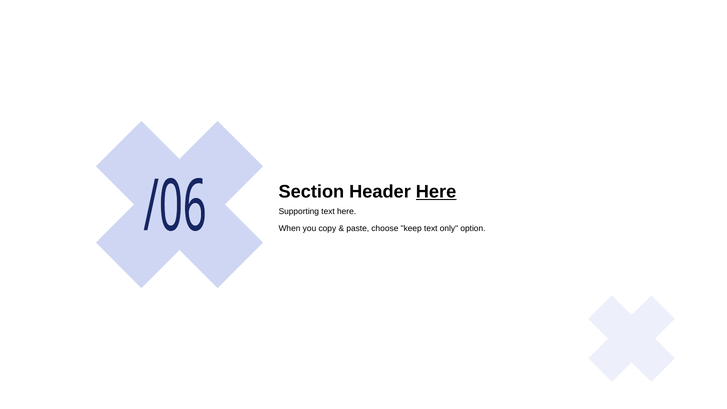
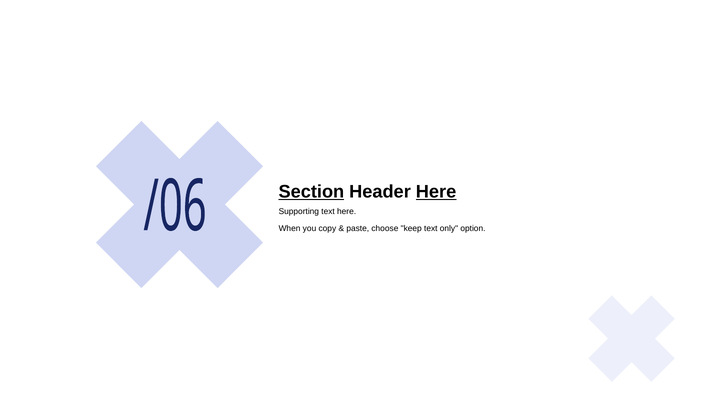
Section underline: none -> present (311, 192)
